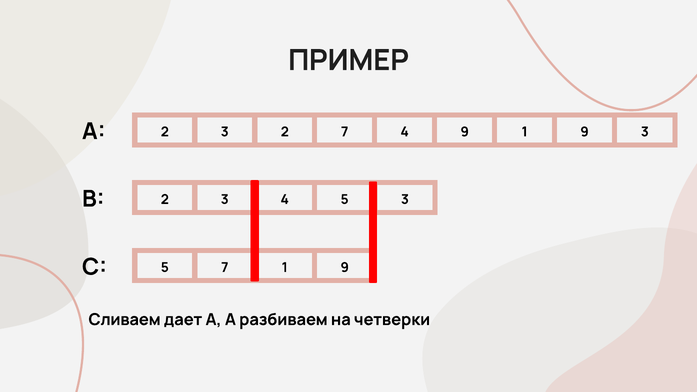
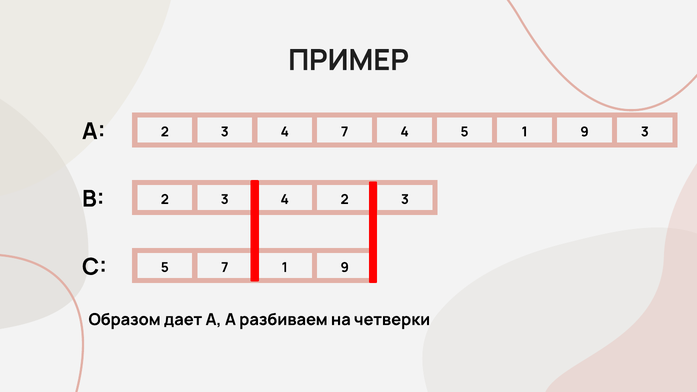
2: 2 -> 4 (285, 132)
4 9: 9 -> 5 (465, 132)
4 5: 5 -> 2 (345, 199)
Сливаем: Сливаем -> Образом (125, 320)
